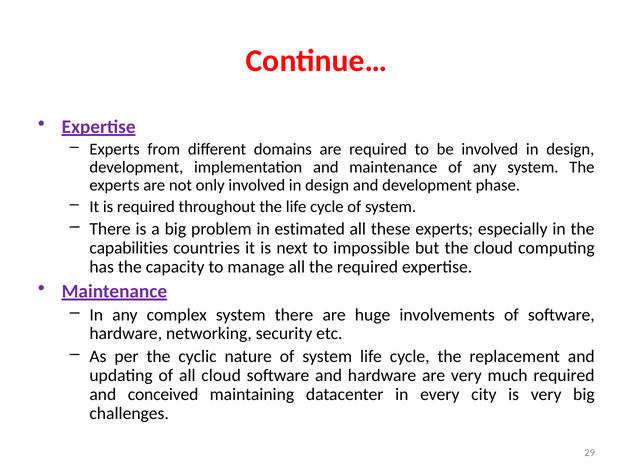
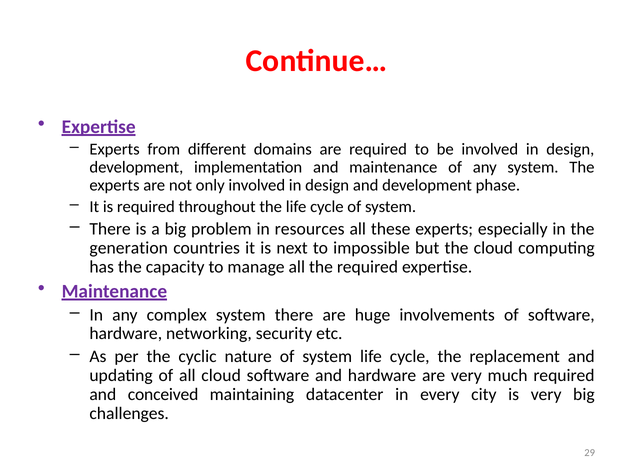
estimated: estimated -> resources (310, 230)
capabilities: capabilities -> generation (129, 248)
